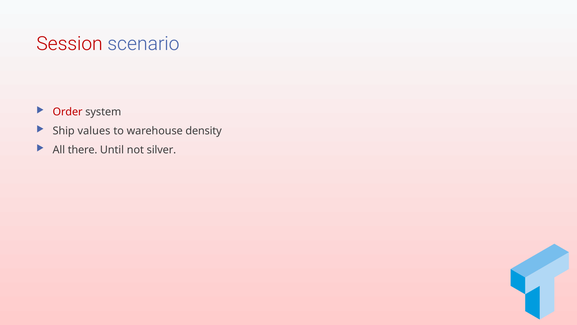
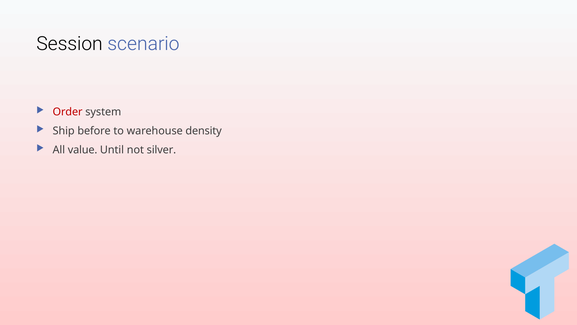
Session colour: red -> black (70, 44)
values: values -> before (94, 131)
there: there -> value (83, 150)
